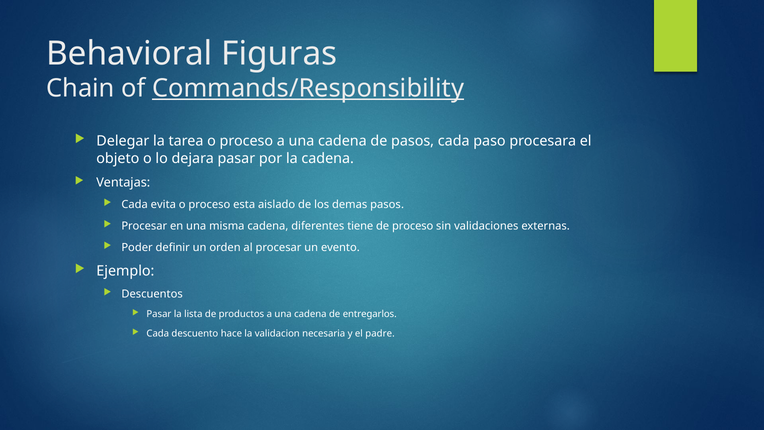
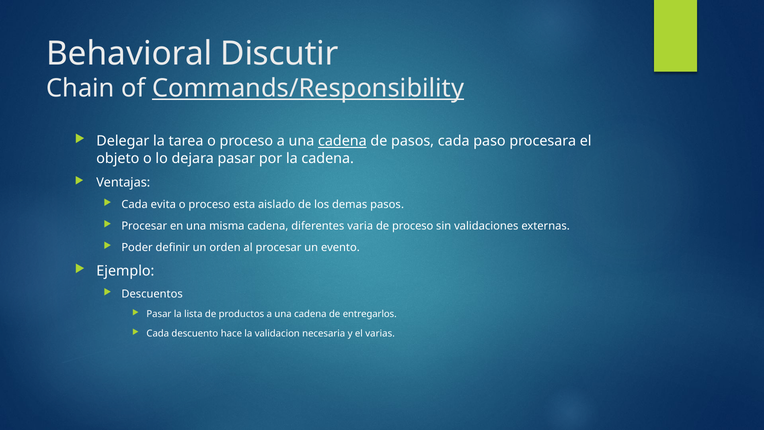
Figuras: Figuras -> Discutir (279, 54)
cadena underline: none -> present (342, 141)
tiene: tiene -> varia (360, 226)
padre: padre -> varias (380, 333)
